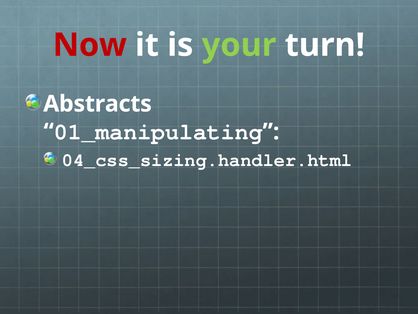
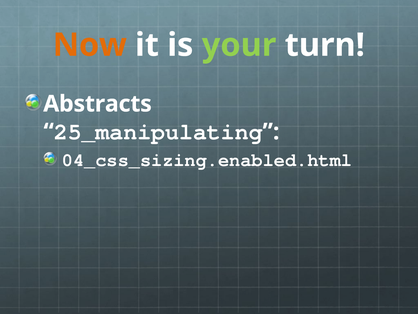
Now colour: red -> orange (90, 45)
01_manipulating: 01_manipulating -> 25_manipulating (158, 132)
04_css_sizing.handler.html: 04_css_sizing.handler.html -> 04_css_sizing.enabled.html (207, 160)
